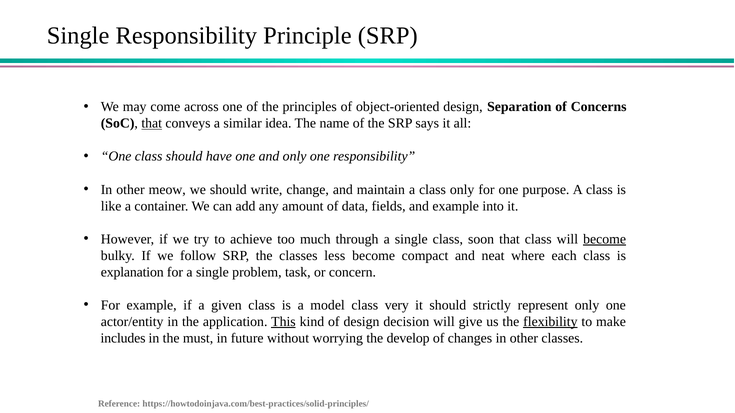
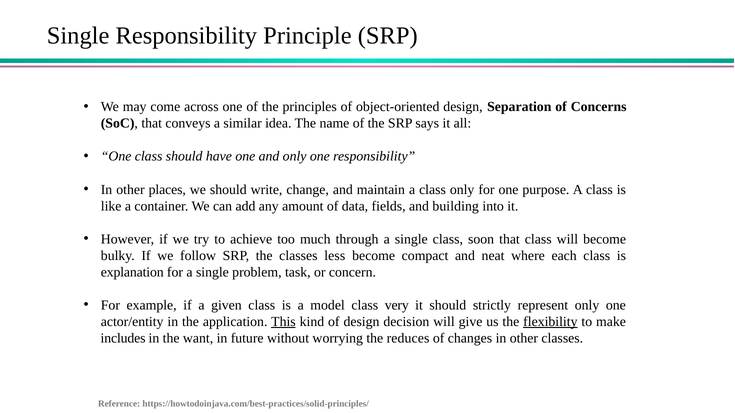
that underline: present -> none (152, 124)
meow: meow -> places (167, 190)
and example: example -> building (456, 206)
become underline: present -> none (605, 239)
must: must -> want (198, 339)
develop: develop -> reduces (408, 339)
